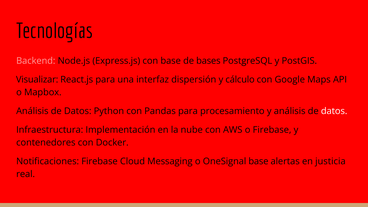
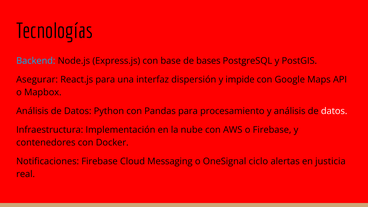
Backend colour: pink -> light blue (36, 61)
Visualizar: Visualizar -> Asegurar (37, 80)
cálculo: cálculo -> impide (240, 80)
OneSignal base: base -> ciclo (258, 161)
